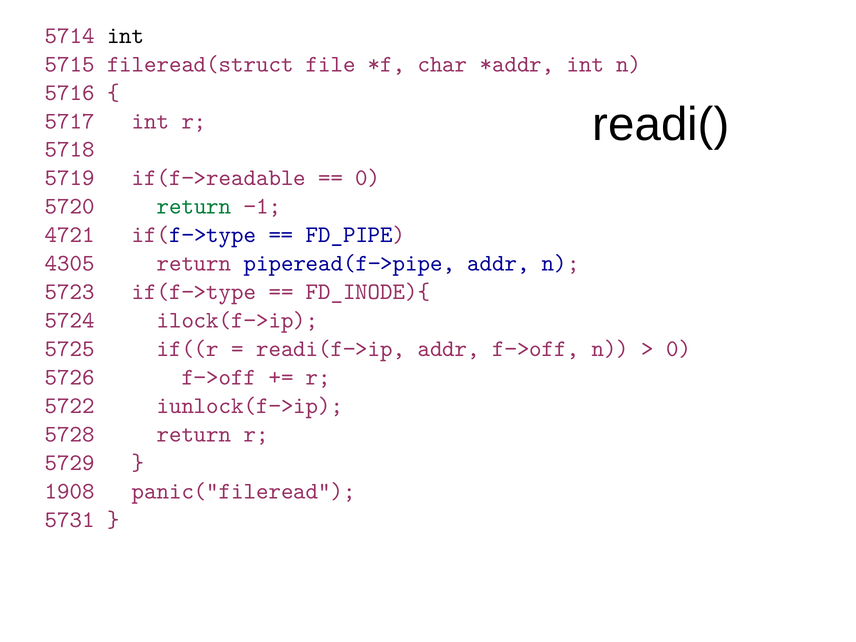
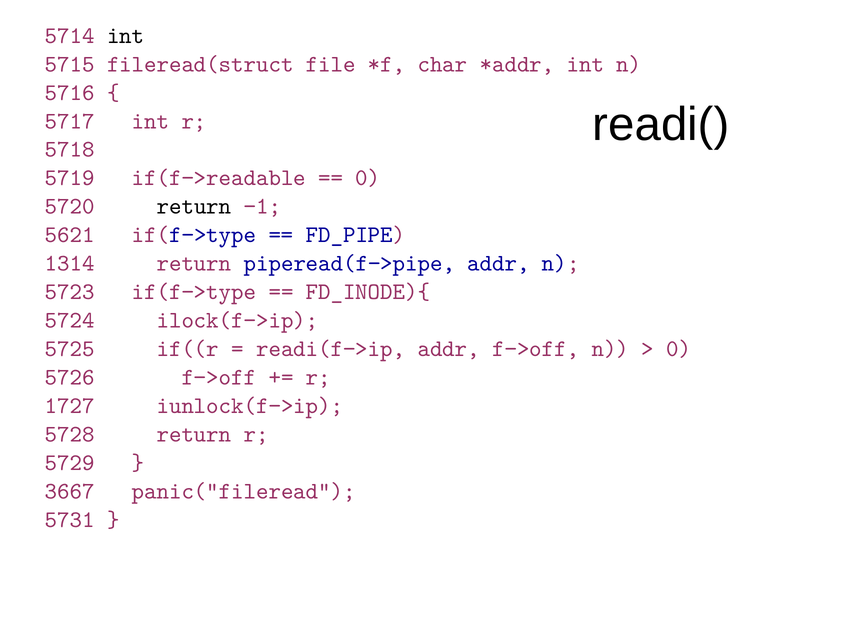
return colour: green -> black (194, 206)
4721: 4721 -> 5621 (70, 235)
4305: 4305 -> 1314 (70, 263)
5722: 5722 -> 1727 (70, 405)
1908: 1908 -> 3667 (70, 491)
